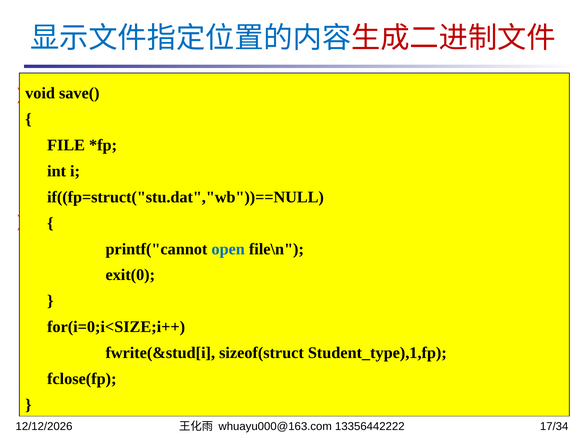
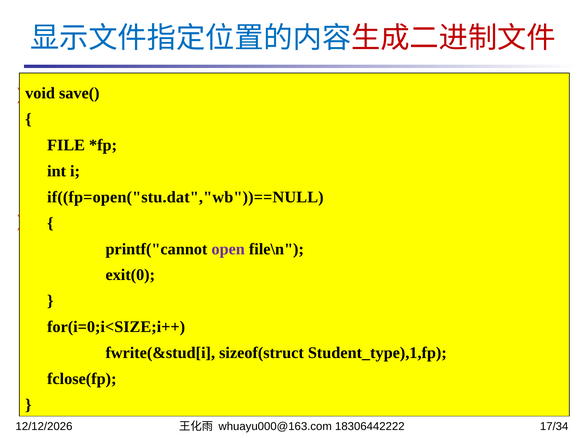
if((fp=struct("stu.dat","wb"))==NULL: if((fp=struct("stu.dat","wb"))==NULL -> if((fp=open("stu.dat","wb"))==NULL (185, 197)
open colour: blue -> purple (228, 249)
13356442222: 13356442222 -> 18306442222 (370, 426)
